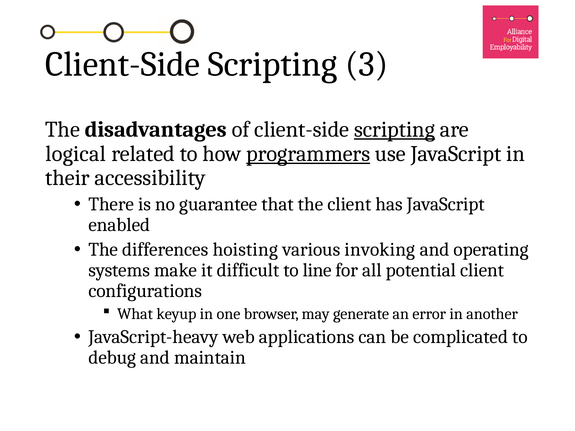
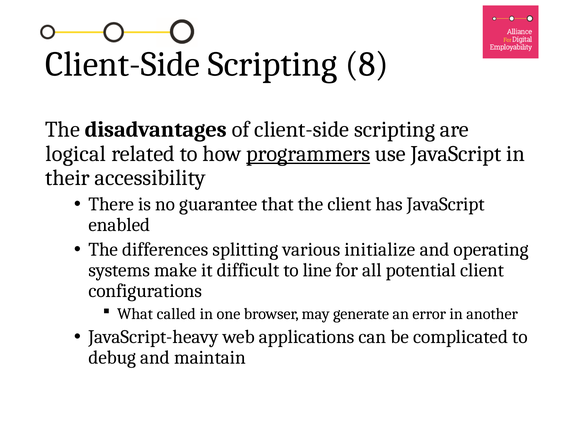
3: 3 -> 8 (367, 64)
scripting underline: present -> none (395, 130)
hoisting: hoisting -> splitting (245, 250)
invoking: invoking -> initialize (380, 250)
keyup: keyup -> called (176, 314)
